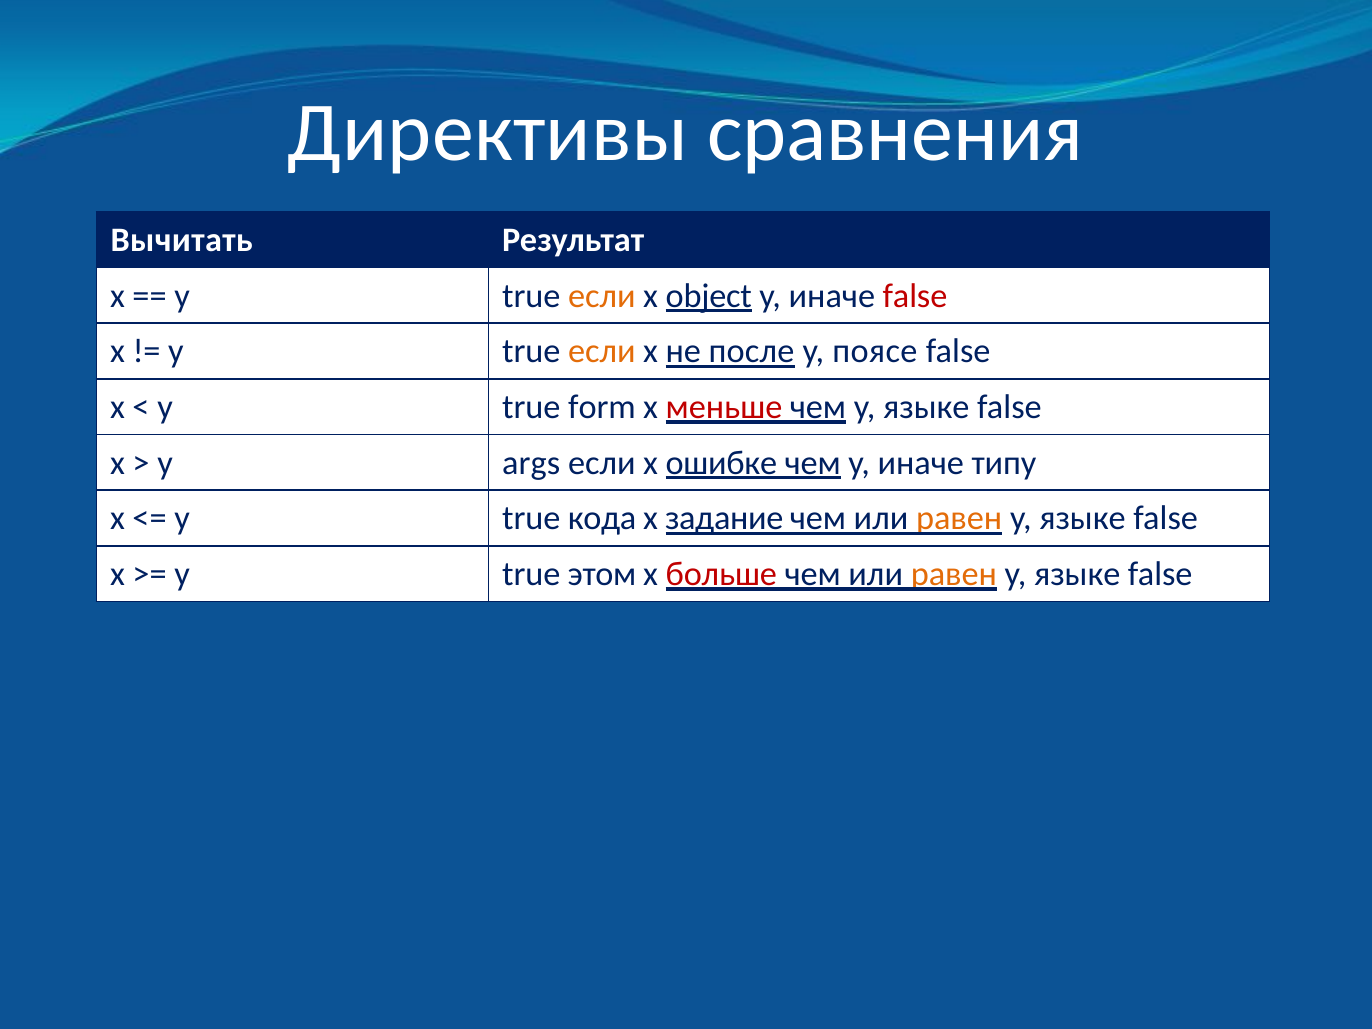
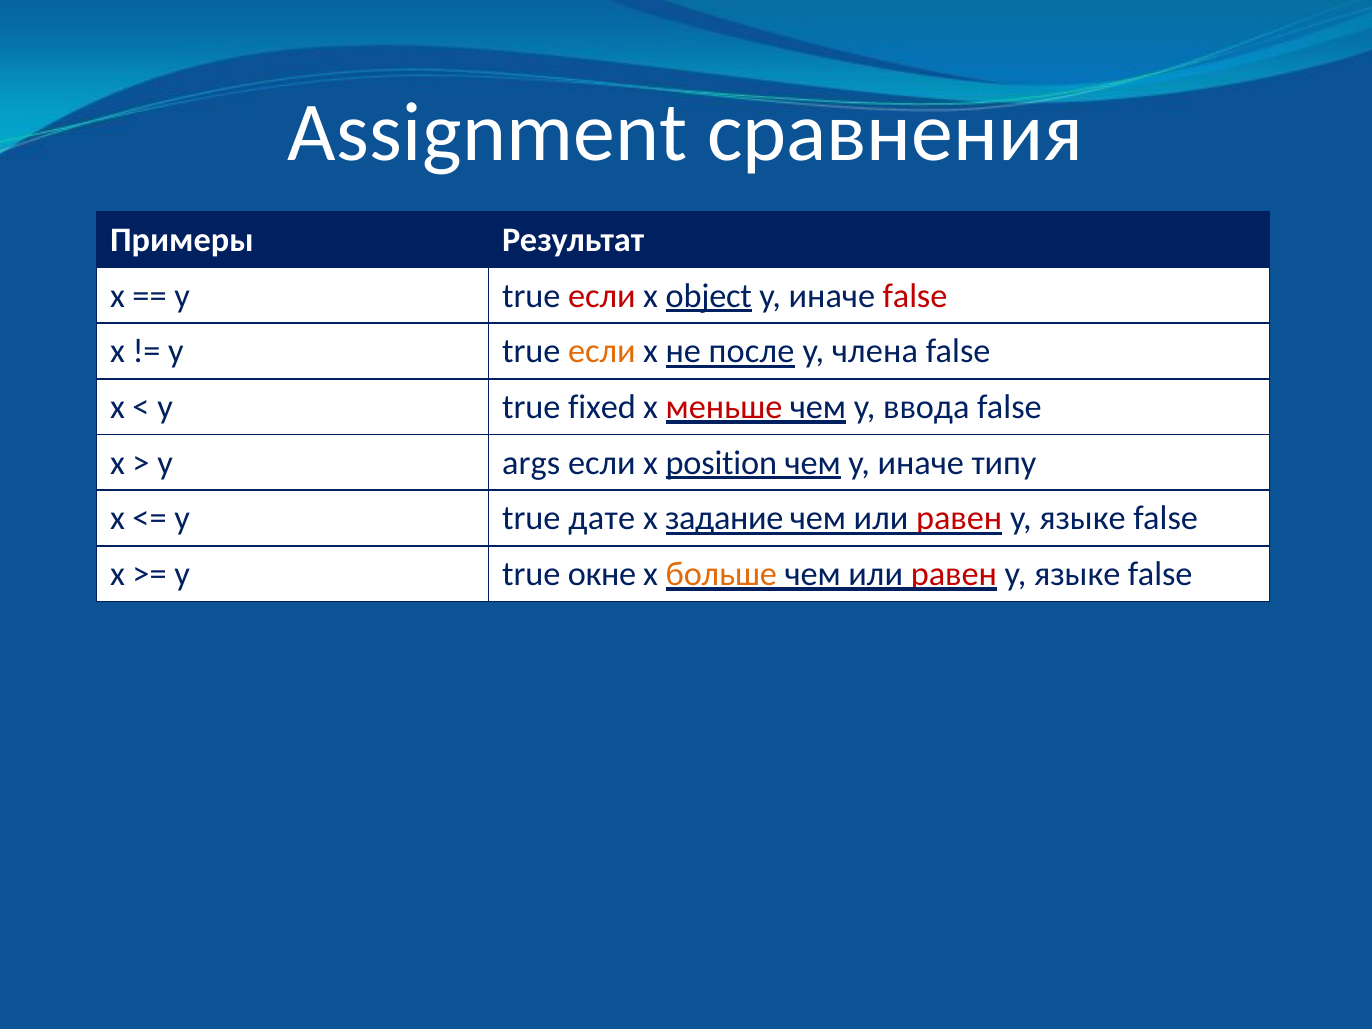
Директивы: Директивы -> Assignment (488, 133)
Вычитать: Вычитать -> Примеры (182, 240)
если colour: orange -> red (602, 296)
поясе: поясе -> члена (875, 351)
form: form -> fixed (602, 407)
чем y языке: языке -> ввода (926, 407)
ошибке: ошибке -> position (721, 463)
кода: кода -> дате (602, 518)
равен colour: orange -> red (959, 518)
этом: этом -> окне (602, 574)
больше colour: red -> orange (721, 574)
равен colour: orange -> red (954, 574)
